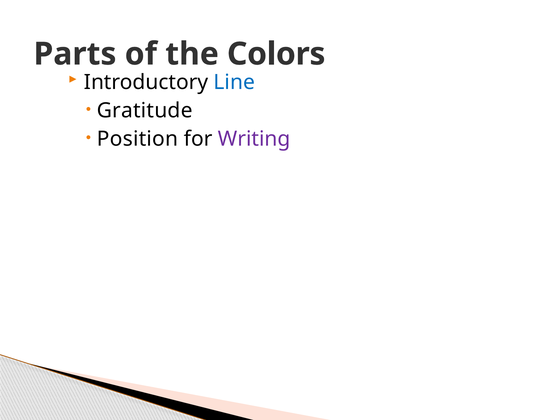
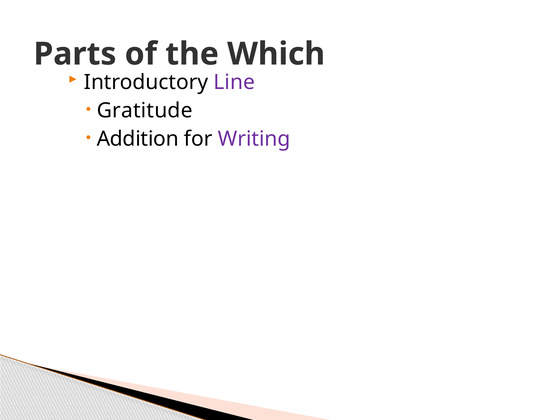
Colors: Colors -> Which (276, 54)
Line colour: blue -> purple (234, 82)
Position: Position -> Addition (138, 139)
